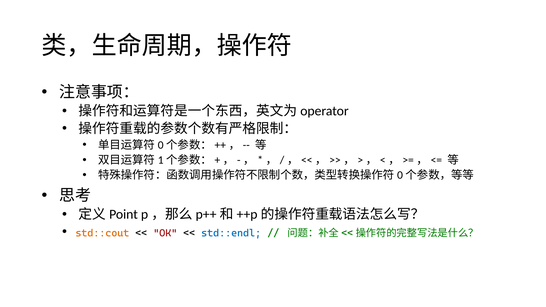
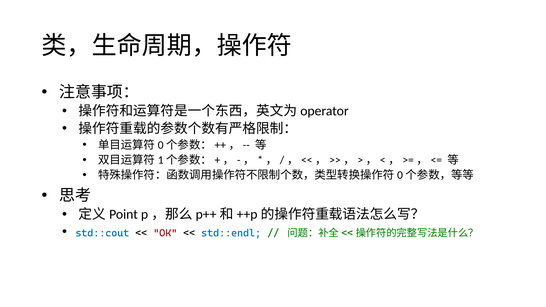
std::cout colour: orange -> blue (102, 233)
